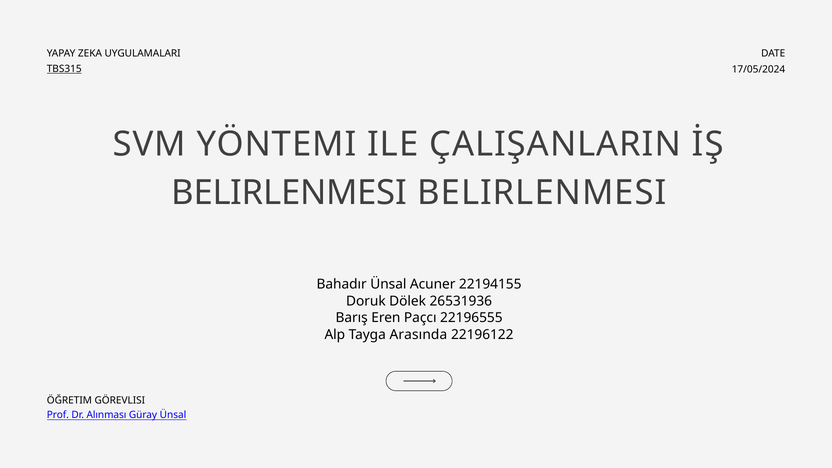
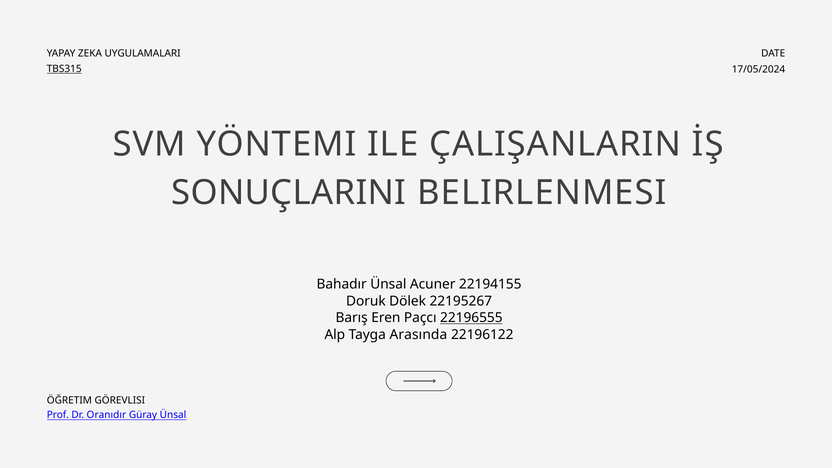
BELIRLENMESI: BELIRLENMESI -> SONUÇLARINI (289, 193)
26531936: 26531936 -> 22195267 (461, 301)
22196555 underline: none -> present (471, 318)
Alınması: Alınması -> Oranıdır (106, 415)
